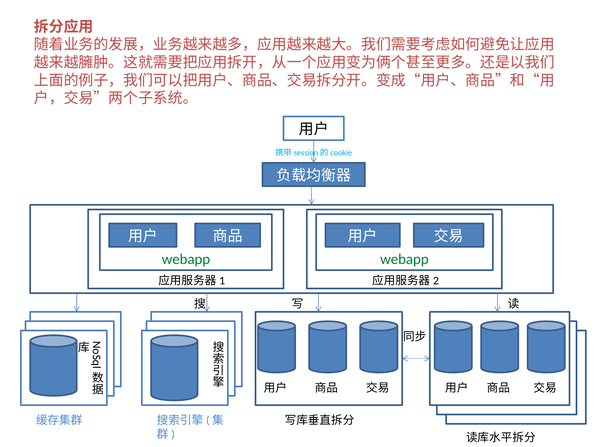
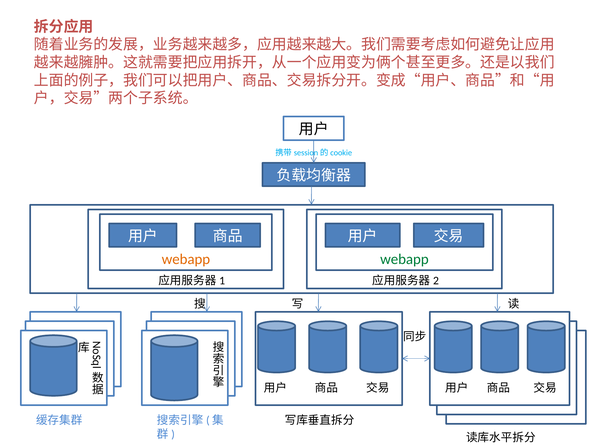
webapp colour: green -> orange (186, 259)
